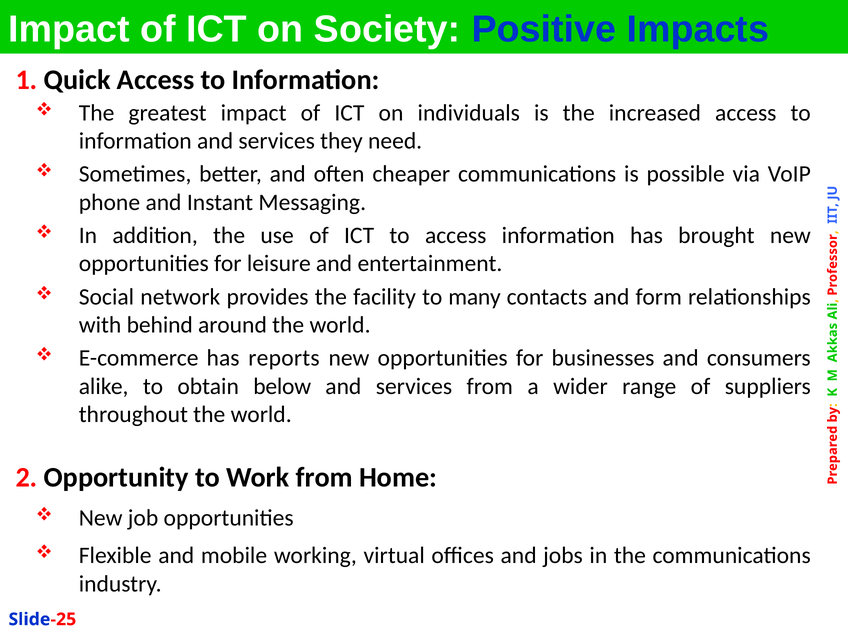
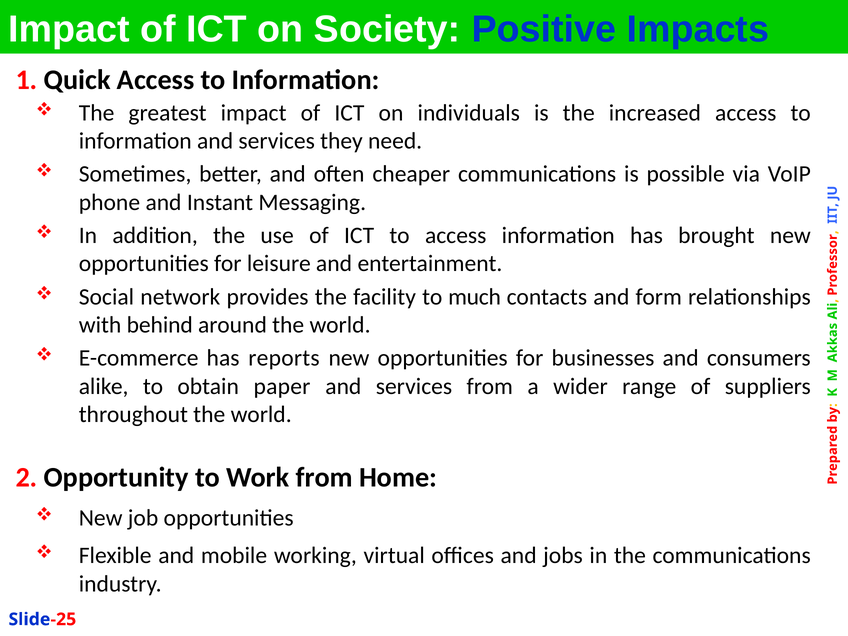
many: many -> much (475, 297)
below: below -> paper (282, 386)
